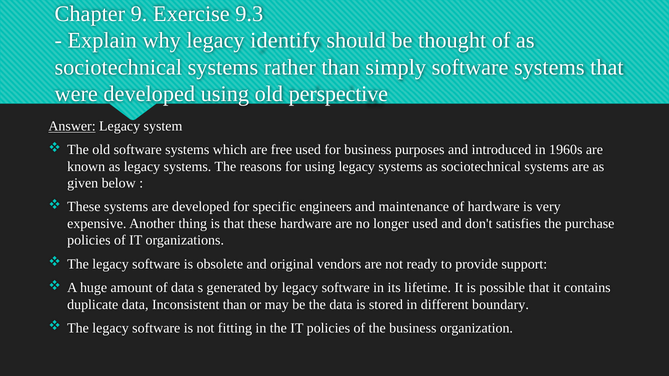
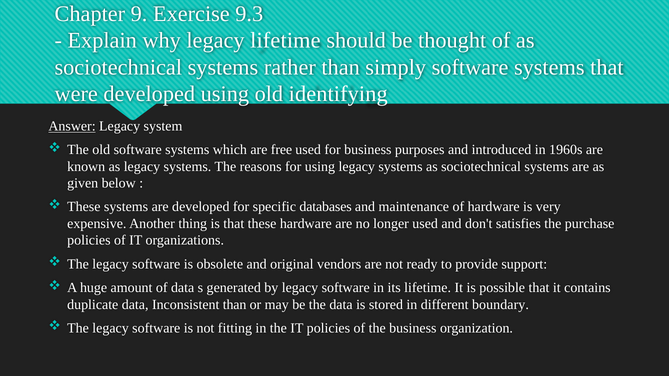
legacy identify: identify -> lifetime (285, 40)
perspective: perspective -> identifying (338, 94)
engineers: engineers -> databases (326, 207)
